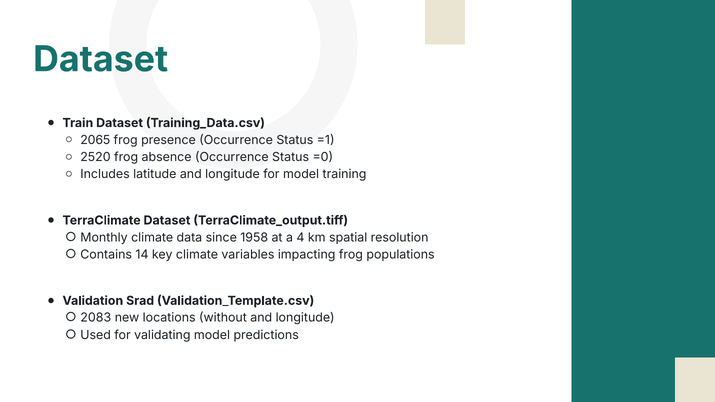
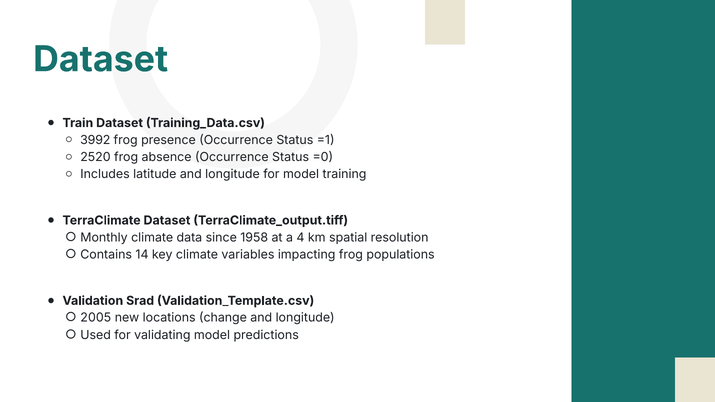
2065: 2065 -> 3992 (95, 140)
2083: 2083 -> 2005 (96, 318)
without: without -> change (223, 318)
